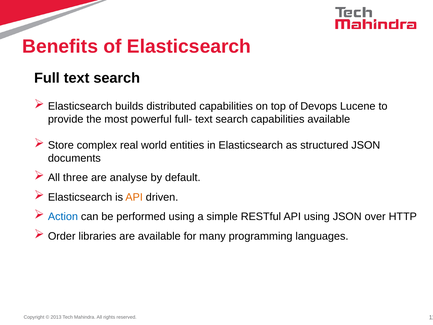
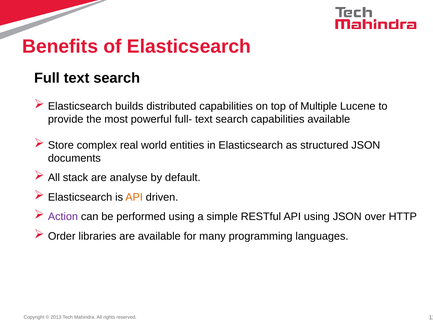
Devops: Devops -> Multiple (319, 106)
three: three -> stack (76, 177)
Action colour: blue -> purple (63, 216)
